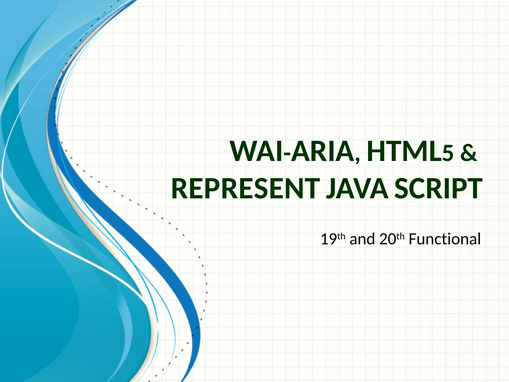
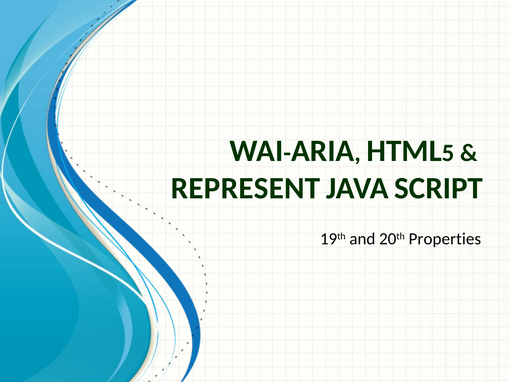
Functional: Functional -> Properties (445, 239)
